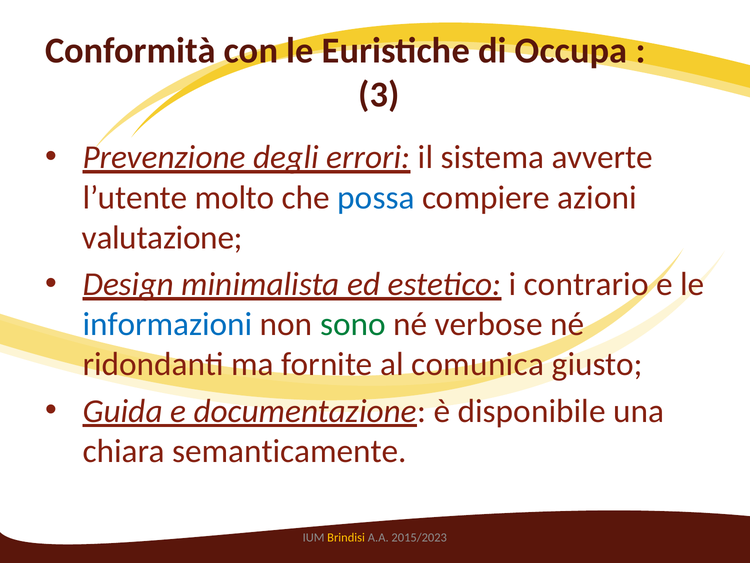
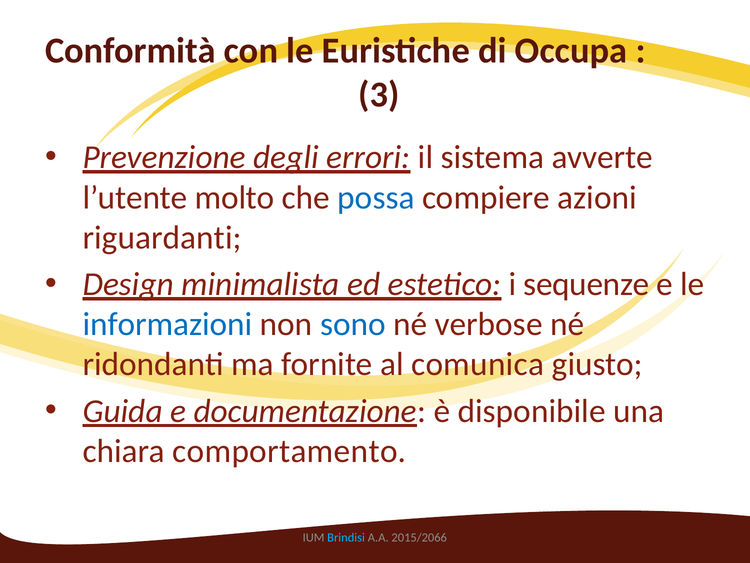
valutazione: valutazione -> riguardanti (162, 237)
contrario: contrario -> sequenze (586, 284)
sono colour: green -> blue (353, 324)
semanticamente: semanticamente -> comportamento (289, 451)
Brindisi colour: yellow -> light blue (346, 537)
2015/2023: 2015/2023 -> 2015/2066 (419, 537)
